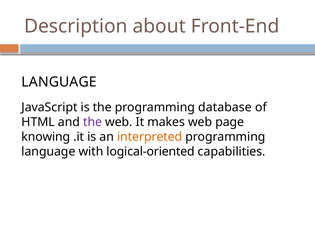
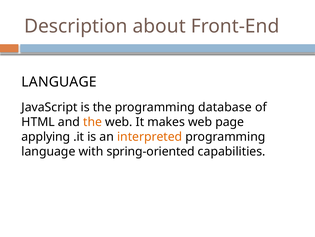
the colour: purple -> orange (93, 122)
knowing: knowing -> applying (46, 136)
logical-oriented: logical-oriented -> spring-oriented (151, 151)
